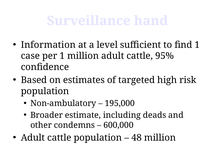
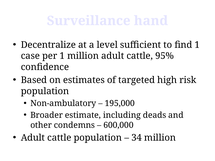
Information: Information -> Decentralize (48, 45)
48: 48 -> 34 (137, 138)
